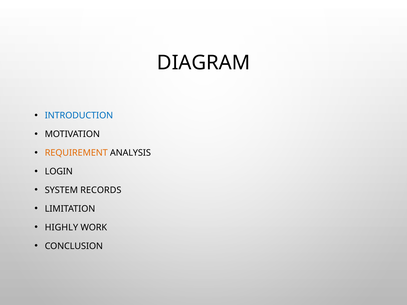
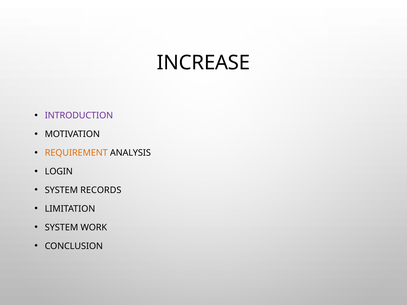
DIAGRAM: DIAGRAM -> INCREASE (204, 63)
INTRODUCTION colour: blue -> purple (79, 116)
HIGHLY: HIGHLY -> SYSTEM (61, 228)
